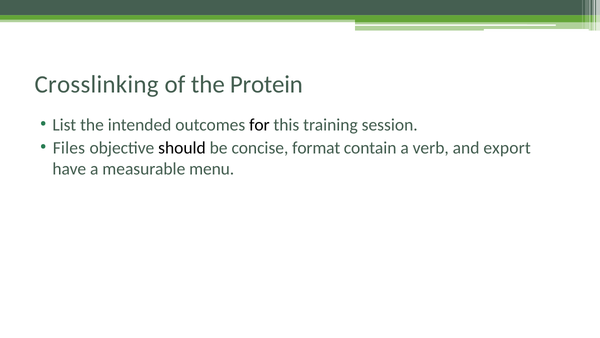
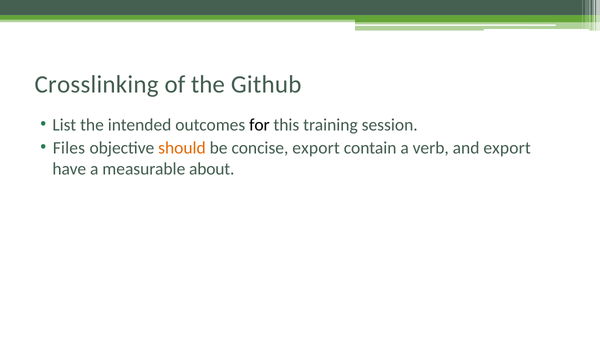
Protein: Protein -> Github (266, 84)
should colour: black -> orange (182, 148)
concise format: format -> export (316, 148)
menu: menu -> about (212, 169)
